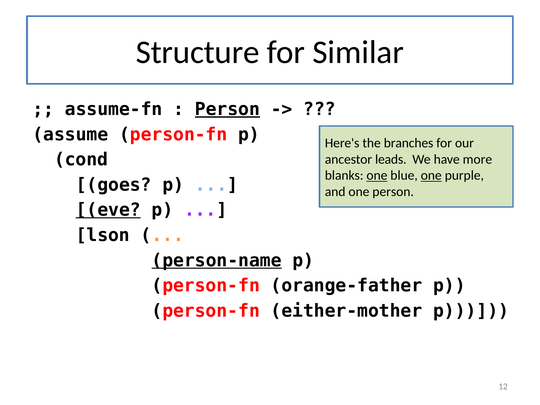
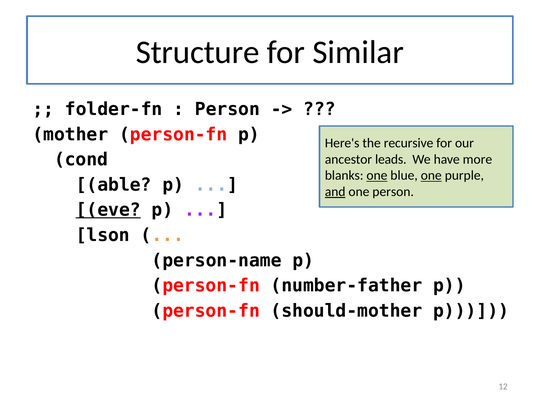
assume-fn: assume-fn -> folder-fn (114, 109)
Person underline: present -> none (227, 109)
assume: assume -> mother (70, 134)
branches: branches -> recursive (409, 143)
goes: goes -> able (114, 185)
and underline: none -> present (335, 192)
person-name underline: present -> none (217, 260)
orange-father: orange-father -> number-father (346, 286)
either-mother: either-mother -> should-mother (346, 311)
